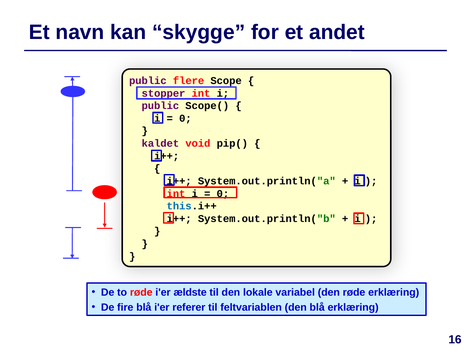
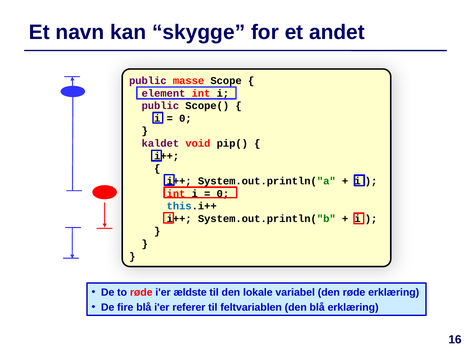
flere: flere -> masse (189, 81)
stopper: stopper -> element (163, 93)
